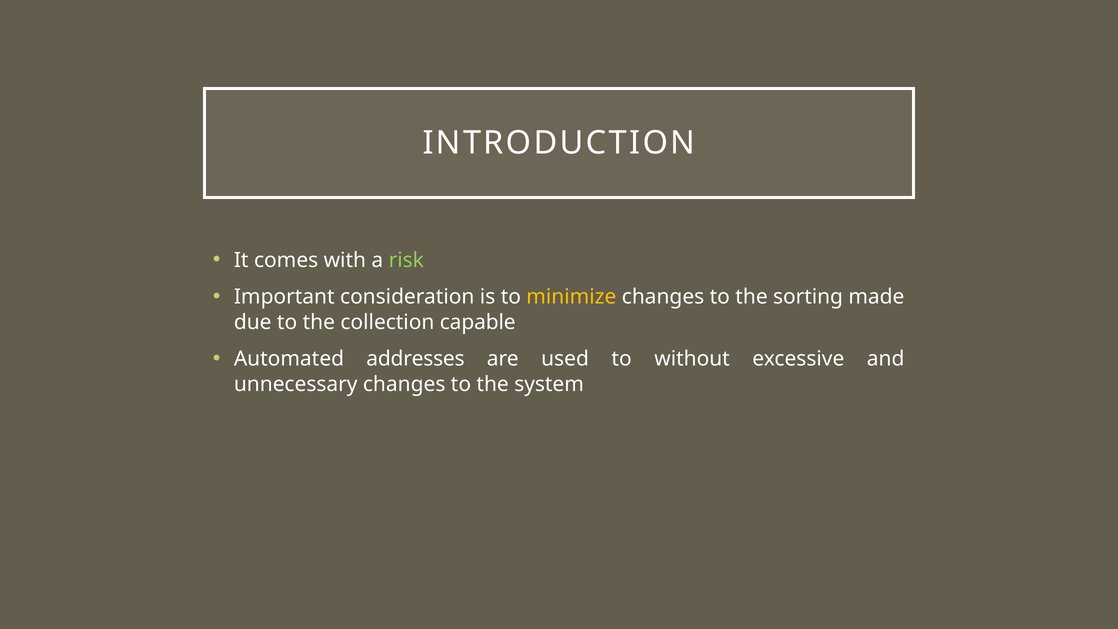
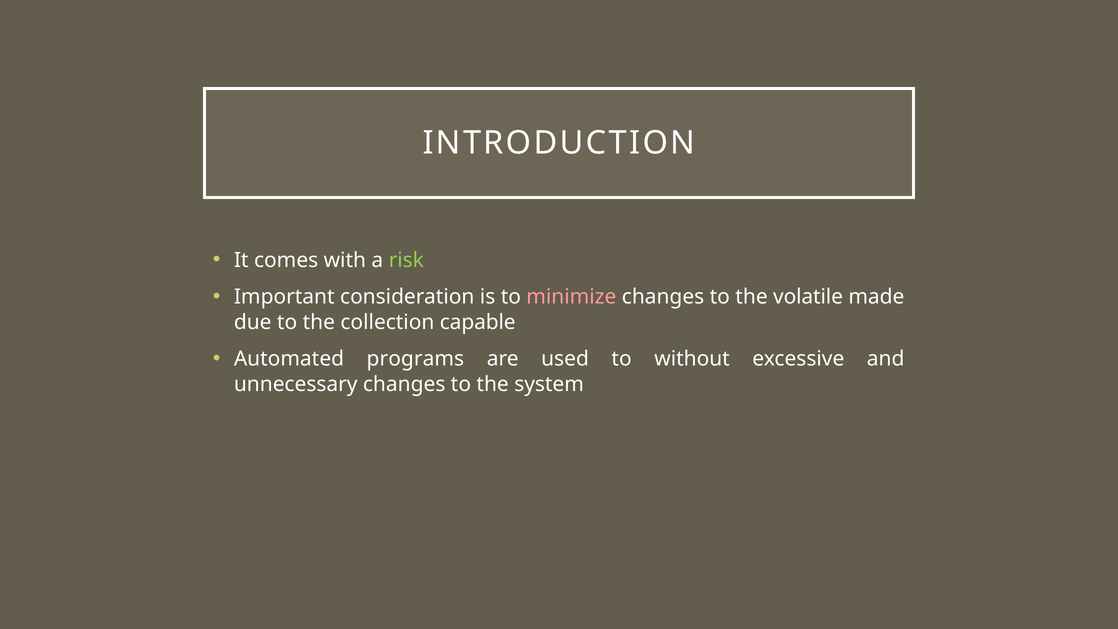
minimize colour: yellow -> pink (571, 297)
sorting: sorting -> volatile (808, 297)
addresses: addresses -> programs (415, 359)
